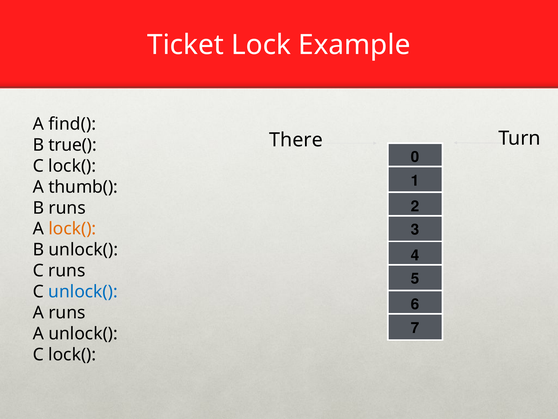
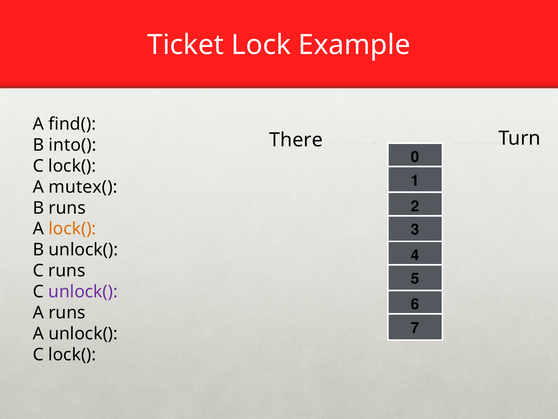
true(: true( -> into( (72, 145)
thumb(: thumb( -> mutex( (83, 187)
unlock( colour: blue -> purple (83, 291)
